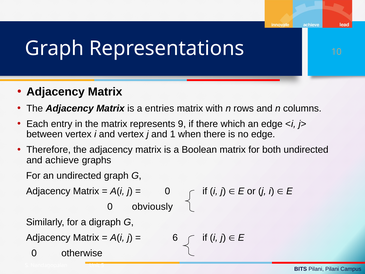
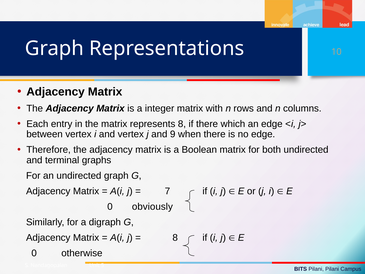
entries: entries -> integer (160, 108)
represents 9: 9 -> 8 (182, 124)
1: 1 -> 9 (173, 134)
achieve: achieve -> terminal (62, 160)
0: 0 -> 7 (167, 191)
6: 6 -> 8 (175, 237)
